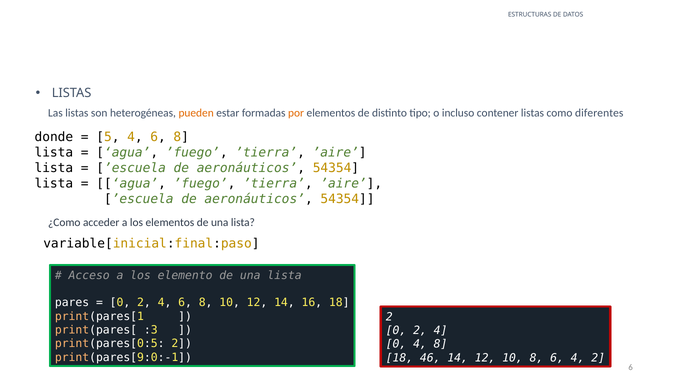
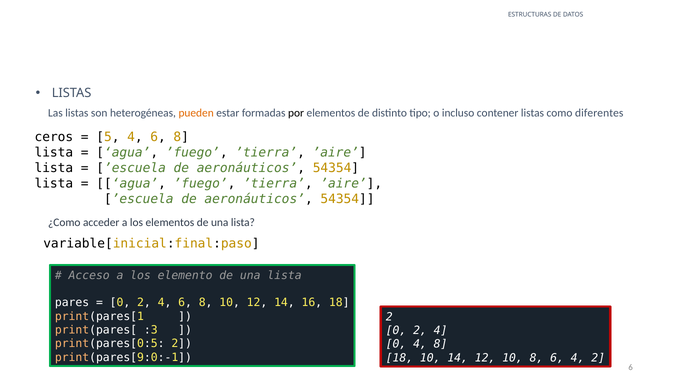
por colour: orange -> black (296, 113)
donde: donde -> ceros (54, 137)
18 46: 46 -> 10 (430, 358)
